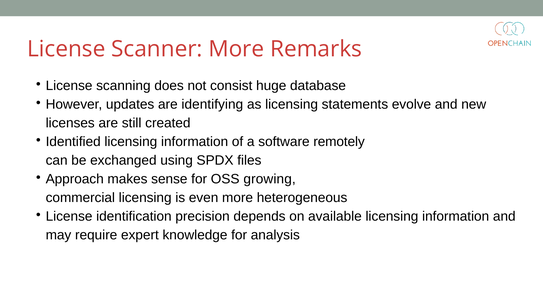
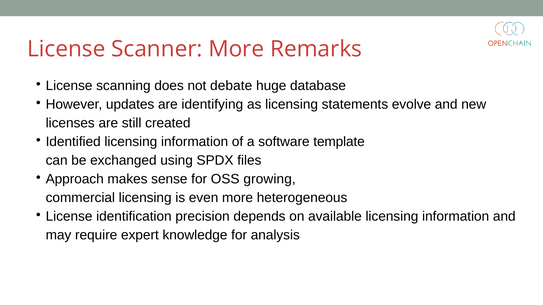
consist: consist -> debate (231, 86)
remotely: remotely -> template (339, 142)
